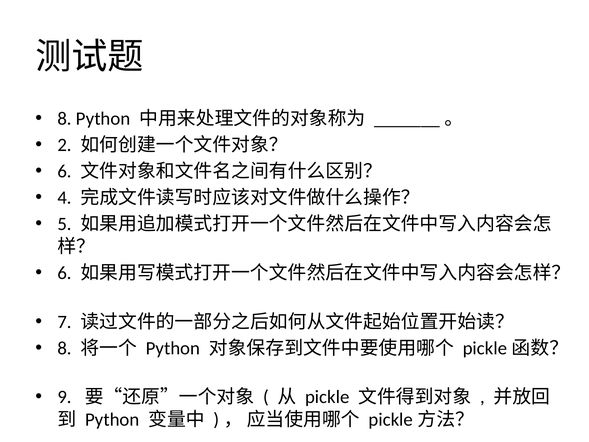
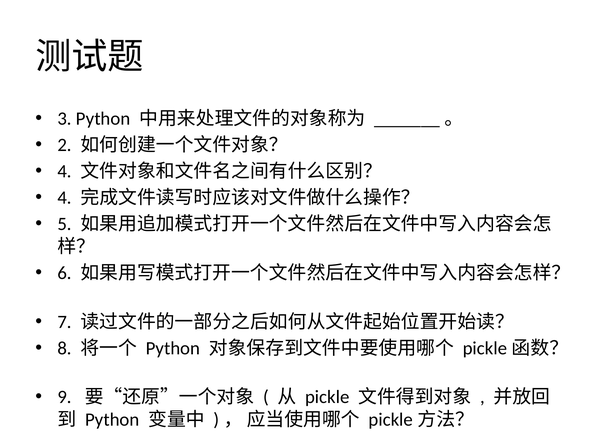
8: 8 -> 3 (65, 119)
6: 6 -> 4 (65, 171)
